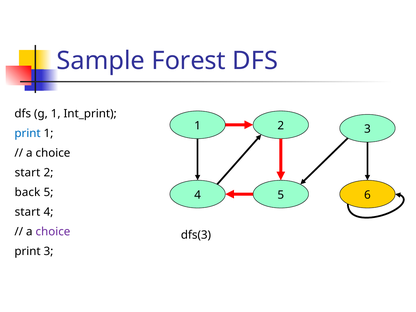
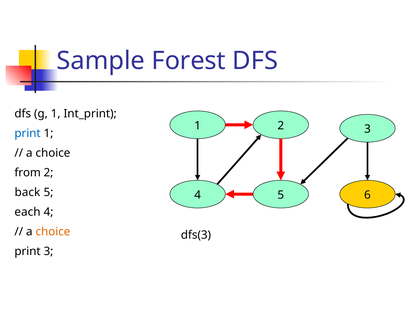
start: start -> from (28, 173)
start: start -> each (27, 212)
choice colour: purple -> orange (53, 232)
